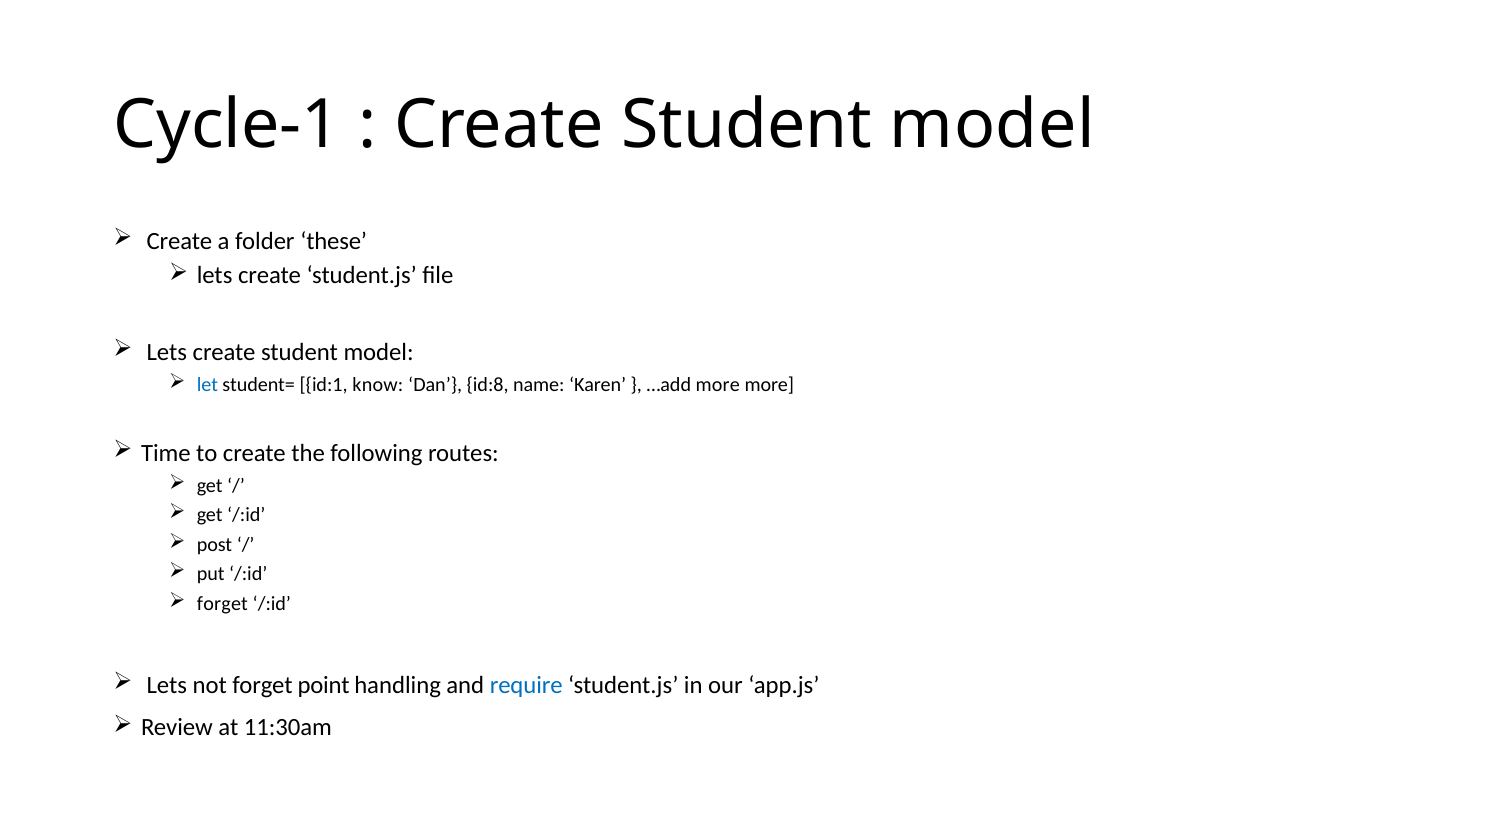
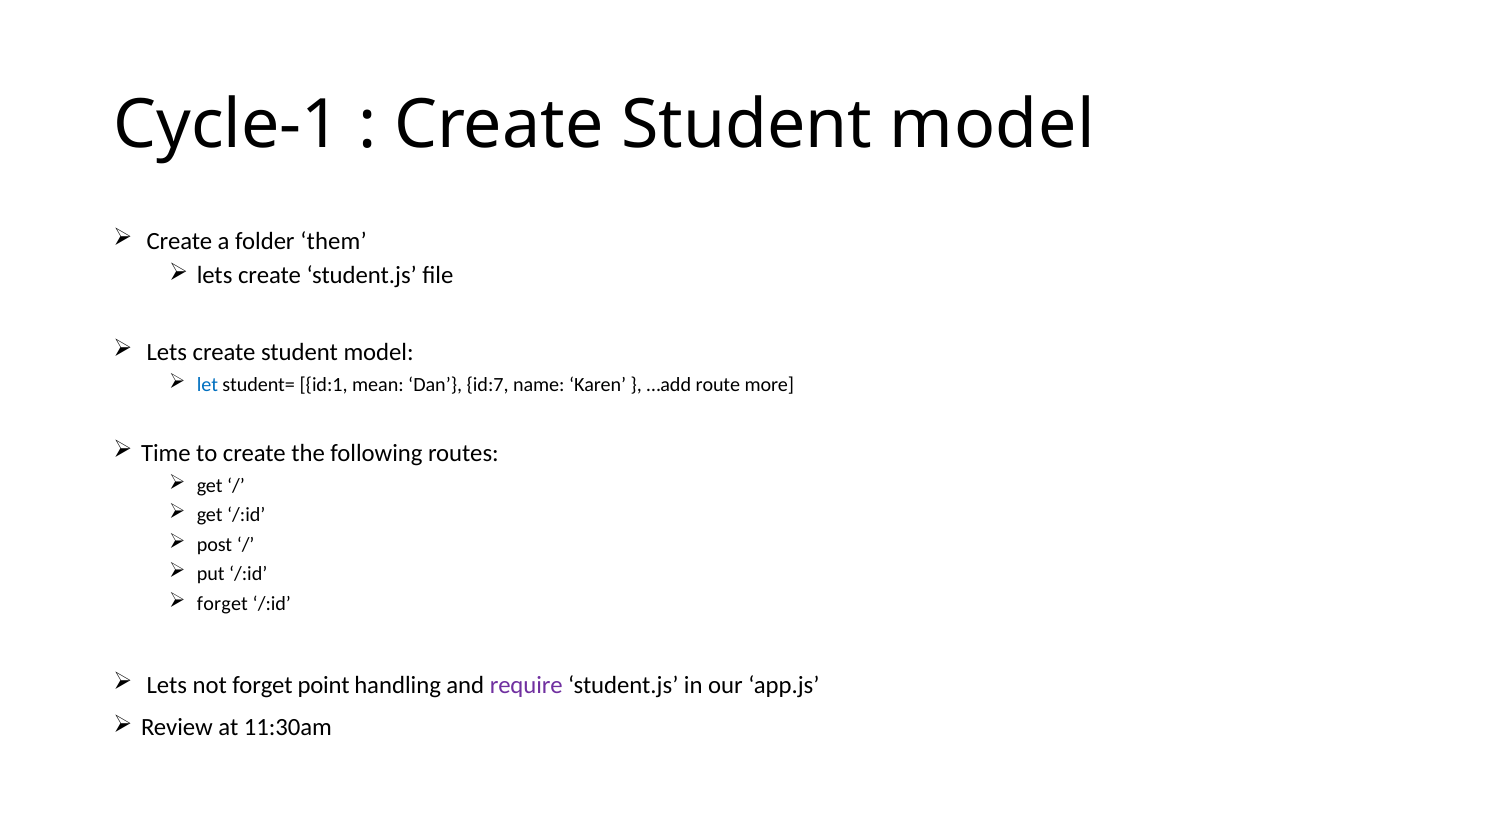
these: these -> them (334, 241)
know: know -> mean (378, 384)
id:8: id:8 -> id:7 (488, 384)
…add more: more -> route (718, 384)
require colour: blue -> purple (526, 685)
